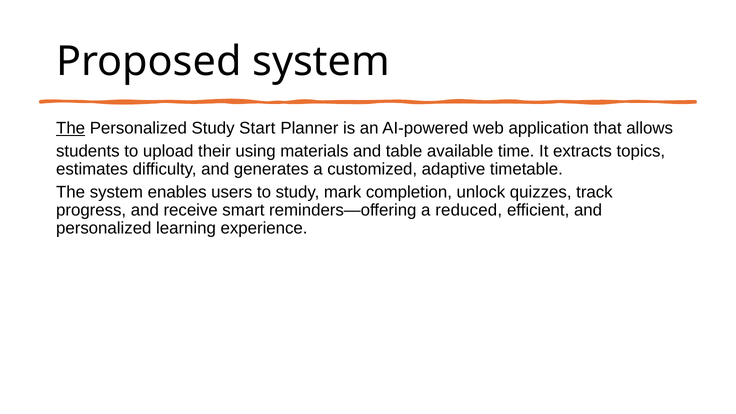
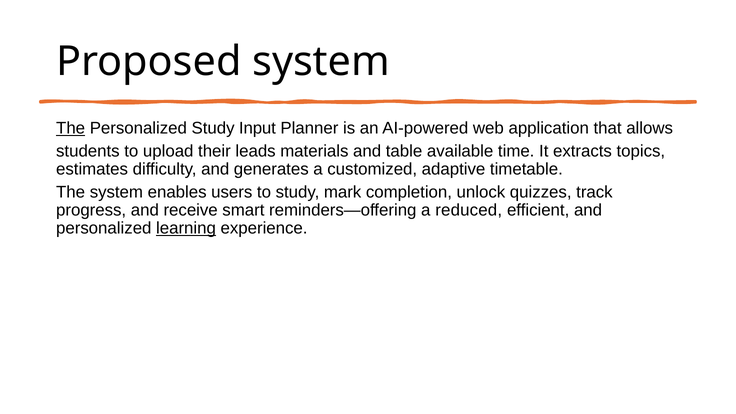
Start: Start -> Input (257, 128)
using: using -> leads (256, 151)
learning underline: none -> present (186, 228)
